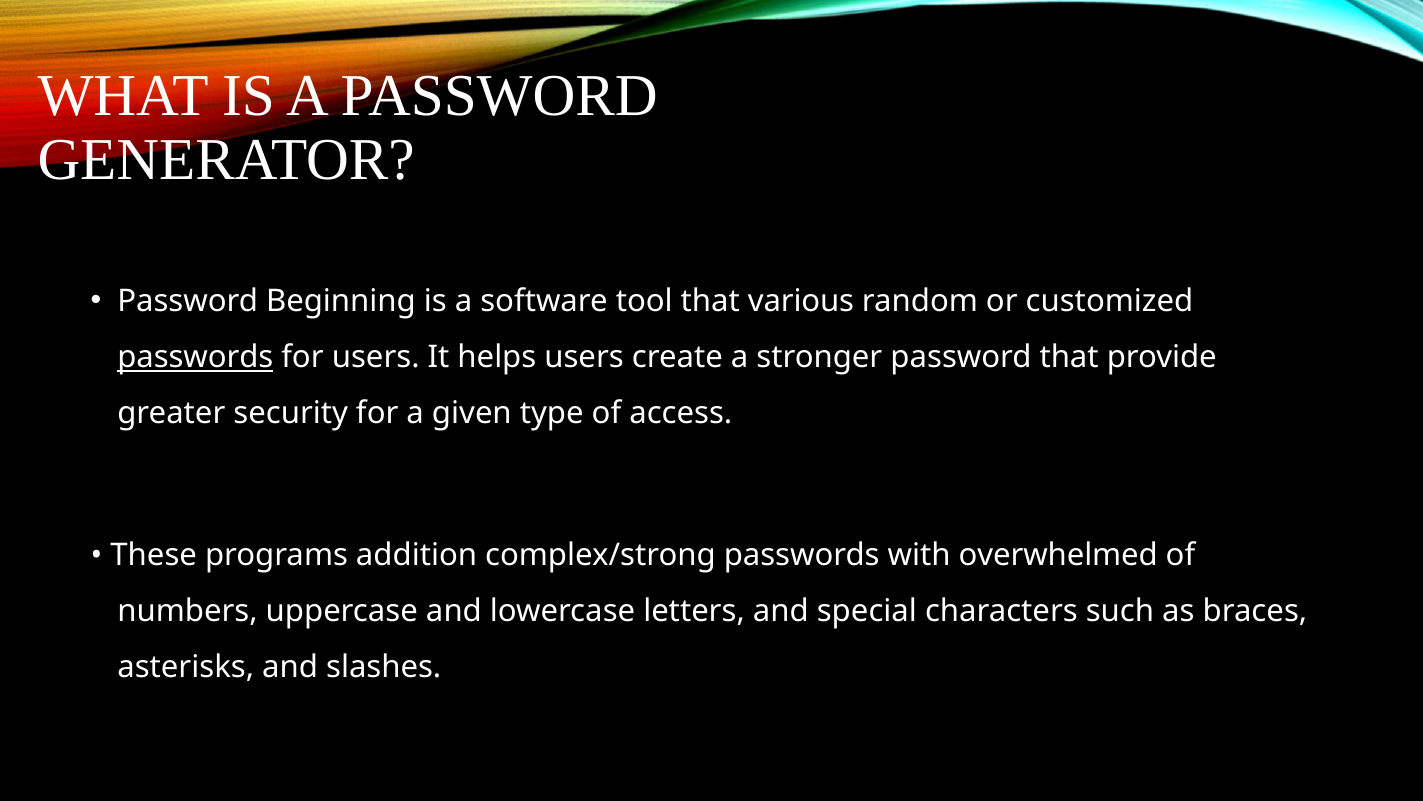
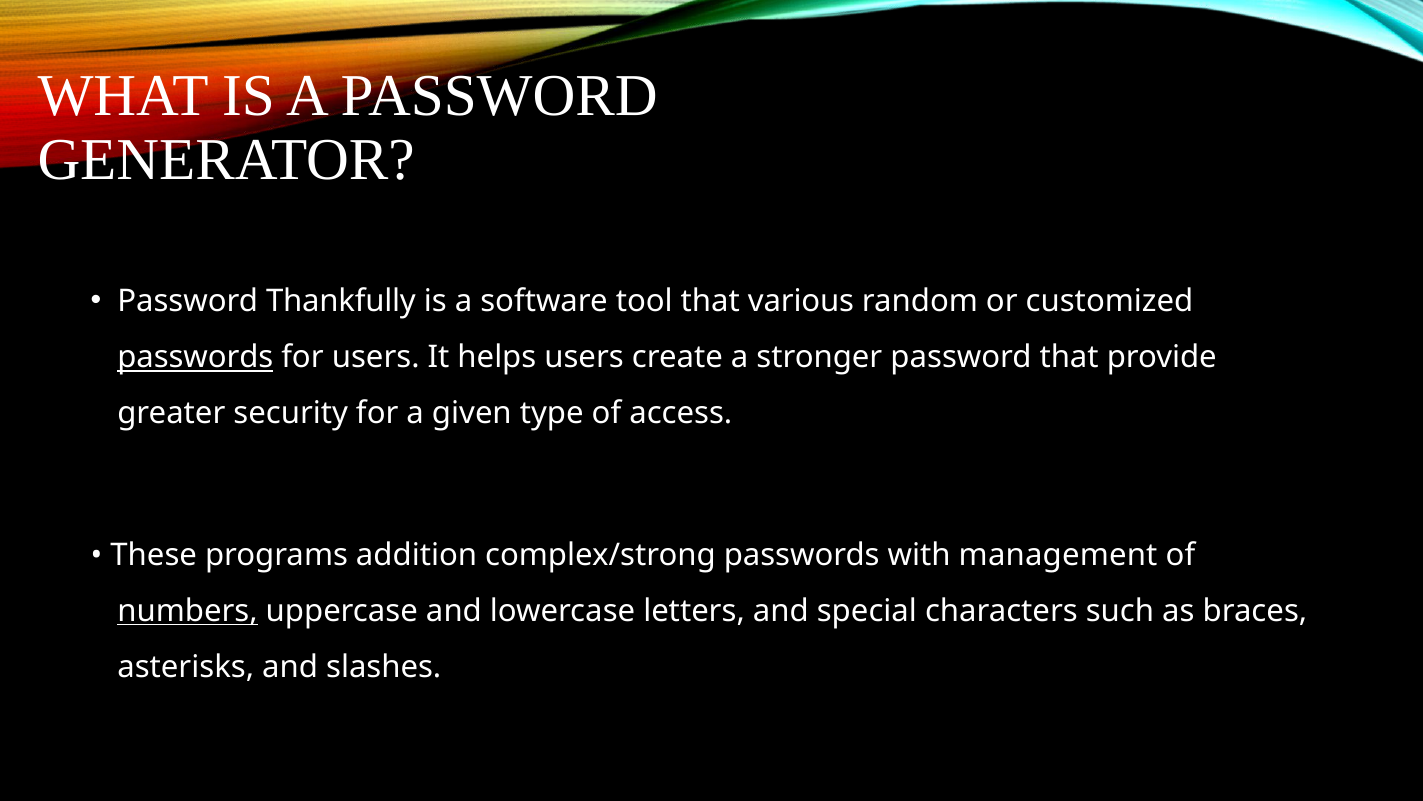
Beginning: Beginning -> Thankfully (341, 301)
overwhelmed: overwhelmed -> management (1058, 555)
numbers underline: none -> present (188, 611)
